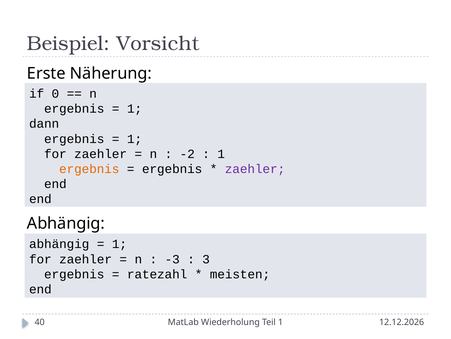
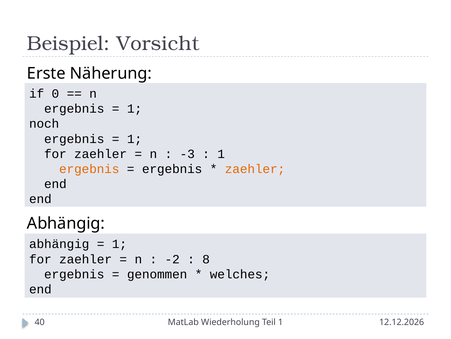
dann: dann -> noch (44, 124)
-2: -2 -> -3 (187, 154)
zaehler colour: purple -> orange (255, 169)
-3: -3 -> -2 (172, 259)
3: 3 -> 8 (206, 259)
ratezahl: ratezahl -> genommen (157, 274)
meisten: meisten -> welches (240, 274)
